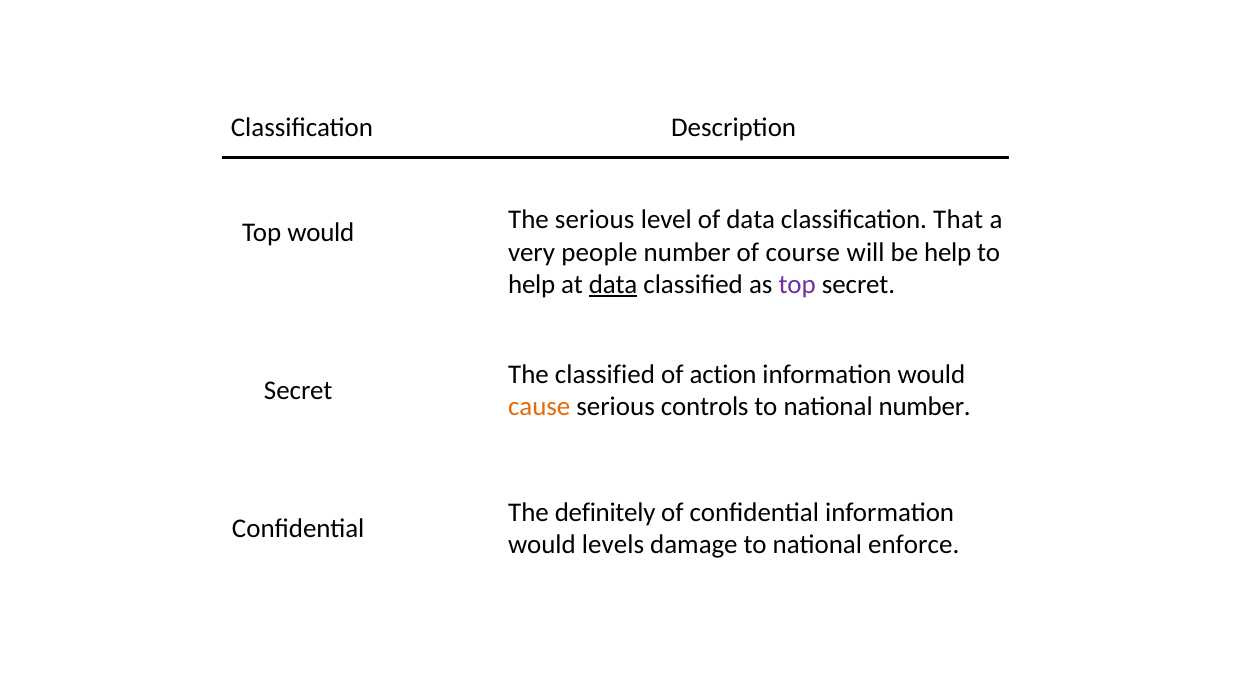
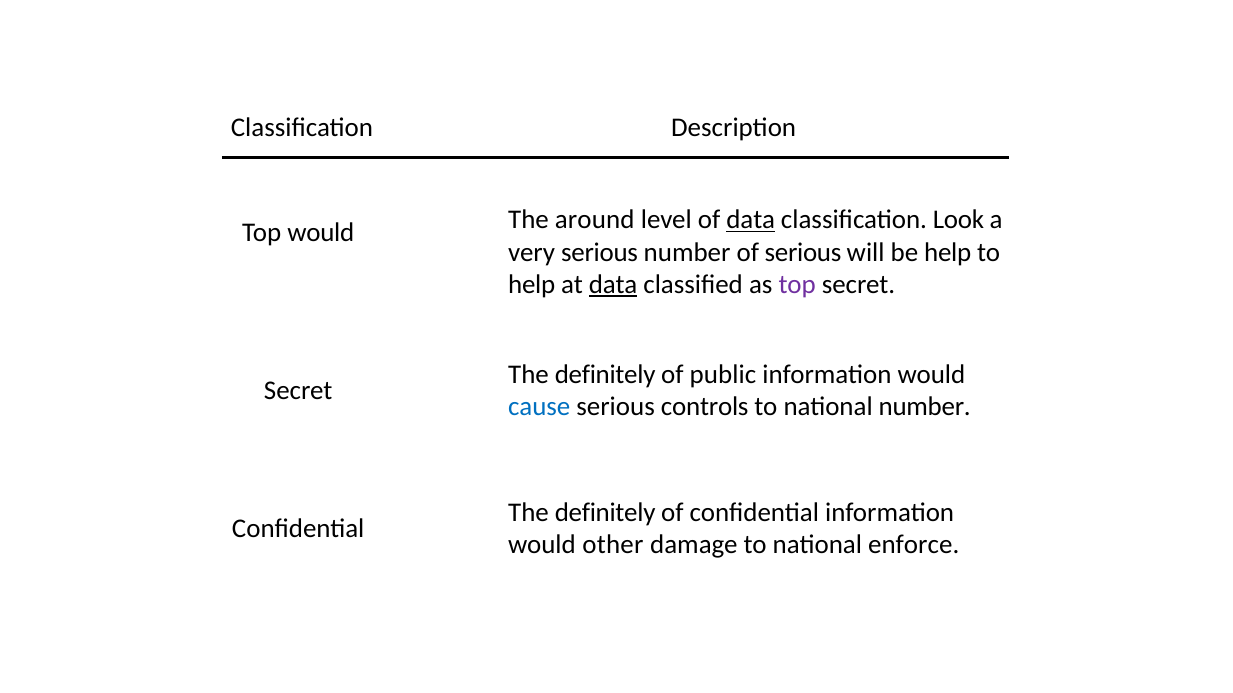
The serious: serious -> around (595, 220)
data underline: none -> present (751, 220)
That: That -> Look (958, 220)
very people: people -> serious (600, 253)
of course: course -> serious (803, 253)
classified: classified -> definitely (605, 375)
action: action -> public (723, 375)
cause colour: orange -> blue (539, 407)
levels: levels -> other (613, 545)
